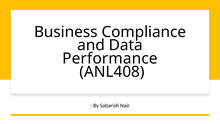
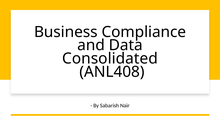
Performance: Performance -> Consolidated (110, 58)
